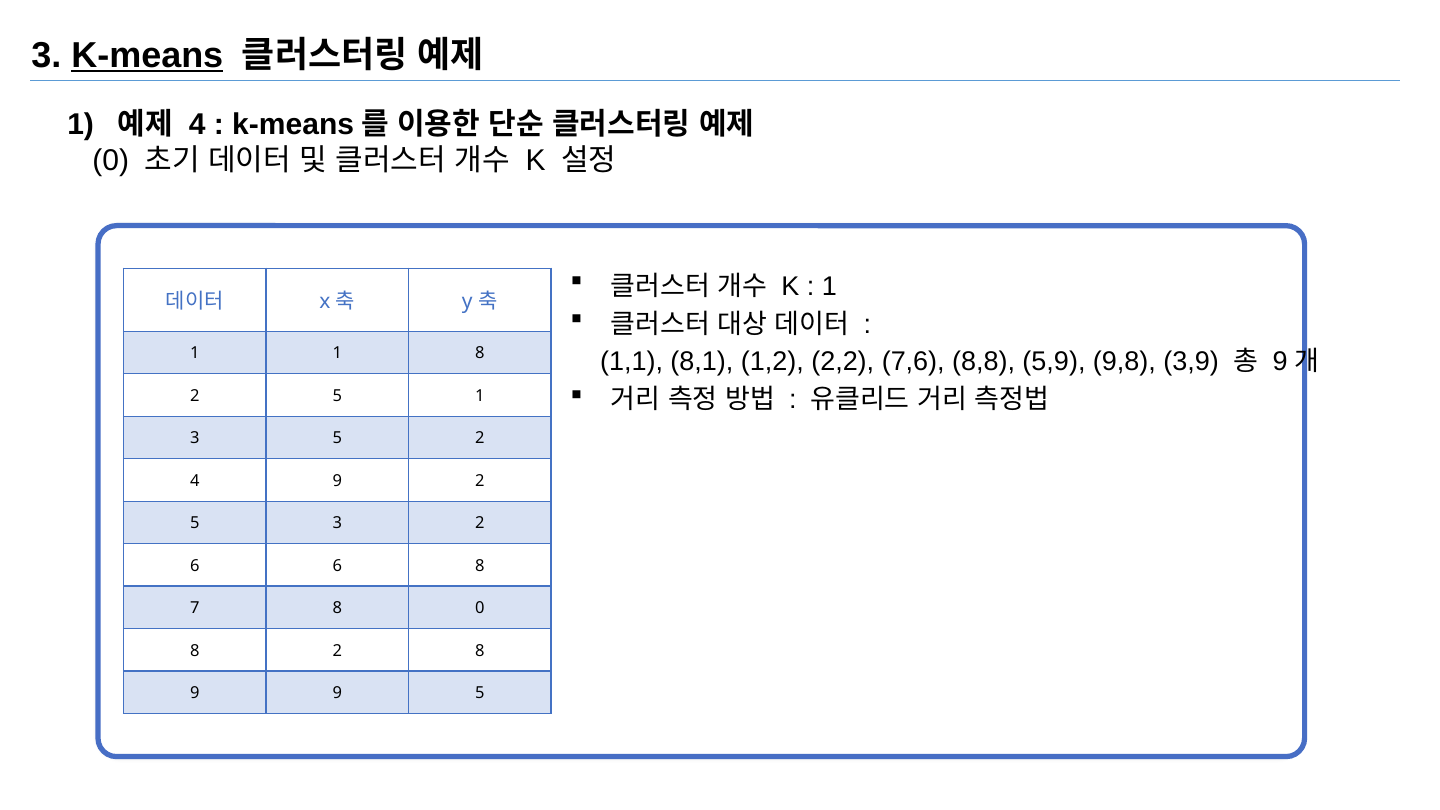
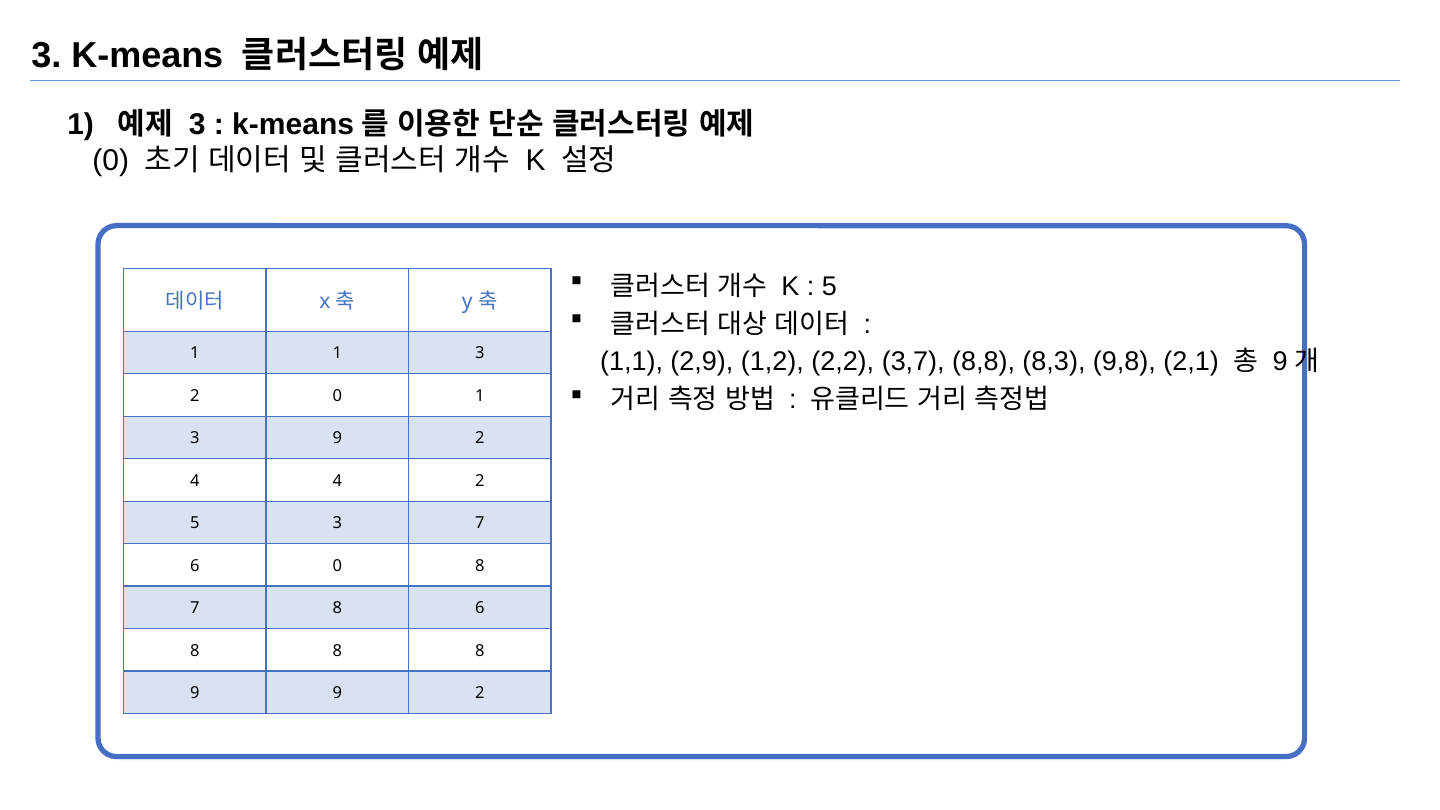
K-means underline: present -> none (147, 56)
4: 4 -> 3 (197, 125)
1: 1 -> 5 (829, 286)
1 1 8: 8 -> 3 (480, 353)
8,1: 8,1 -> 2,9 (702, 362)
7,6: 7,6 -> 3,7 (913, 362)
5,9: 5,9 -> 8,3 (1054, 362)
3,9: 3,9 -> 2,1 (1191, 362)
5: 5 -> 0 (337, 396)
3 5: 5 -> 9 (337, 438)
4 9: 9 -> 4 (337, 481)
3 2: 2 -> 7 (480, 523)
6 6: 6 -> 0 (337, 566)
8 0: 0 -> 6 (480, 608)
2: 2 -> 8 (337, 651)
9 9 5: 5 -> 2 (480, 693)
